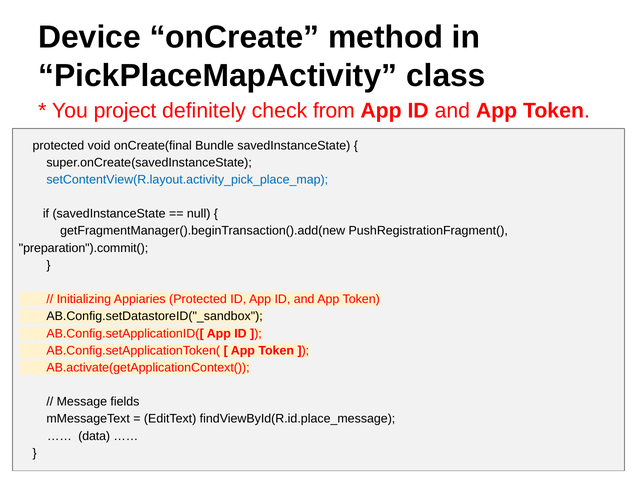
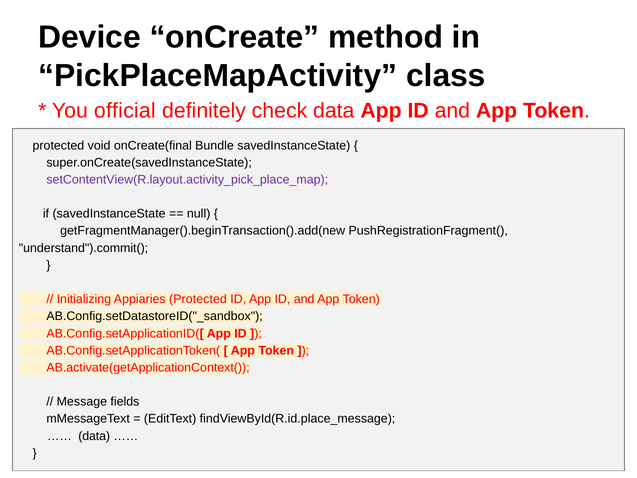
project: project -> official (125, 111)
check from: from -> data (334, 111)
setContentView(R.layout.activity_pick_place_map colour: blue -> purple (187, 180)
preparation").commit(: preparation").commit( -> understand").commit( (83, 248)
